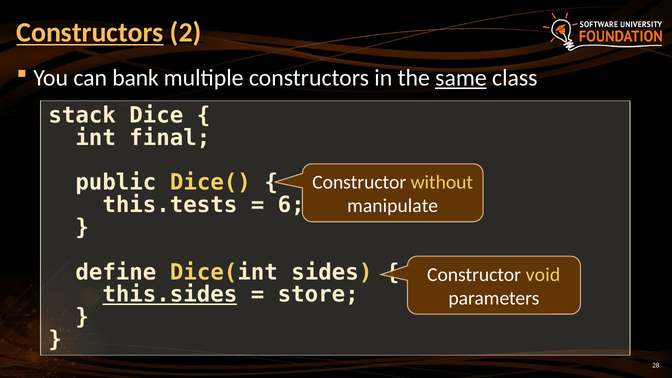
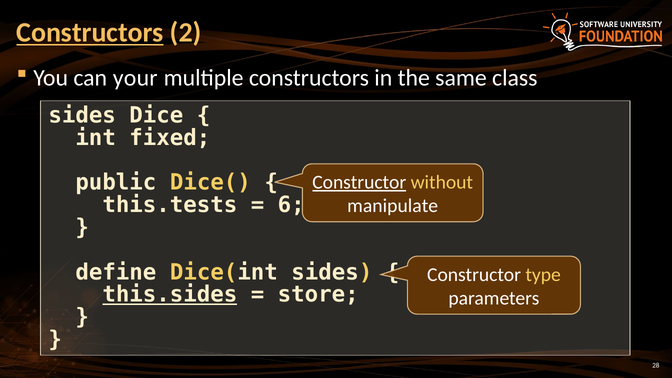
bank: bank -> your (135, 78)
same underline: present -> none (461, 78)
stack: stack -> sides (82, 115)
final: final -> fixed (170, 138)
Constructor underline: none -> present (359, 182)
void: void -> type (543, 275)
